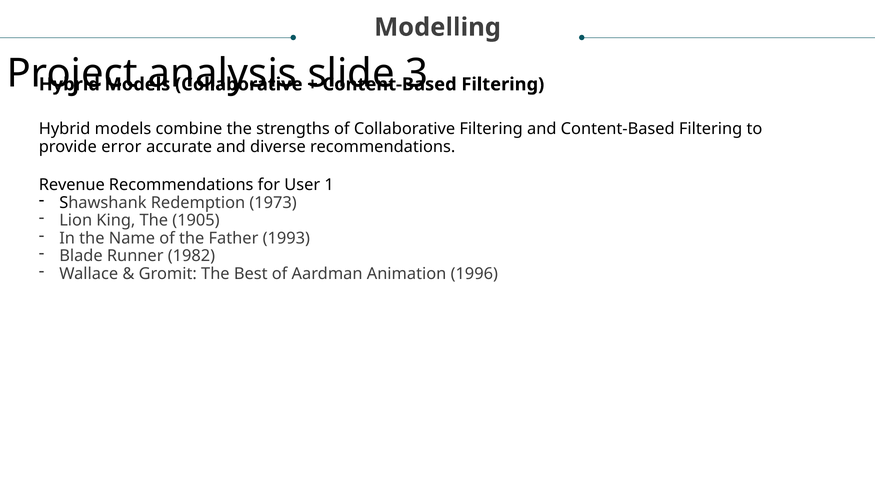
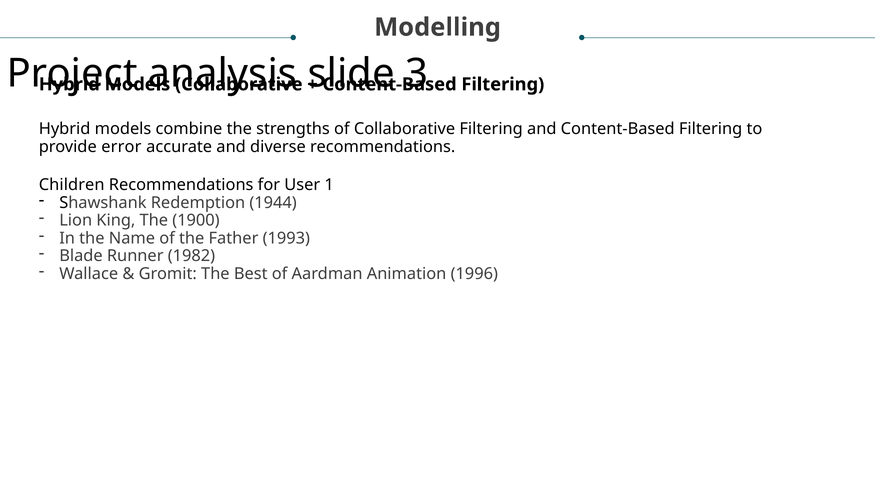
Revenue: Revenue -> Children (72, 185)
1973: 1973 -> 1944 (273, 203)
1905: 1905 -> 1900 (196, 221)
